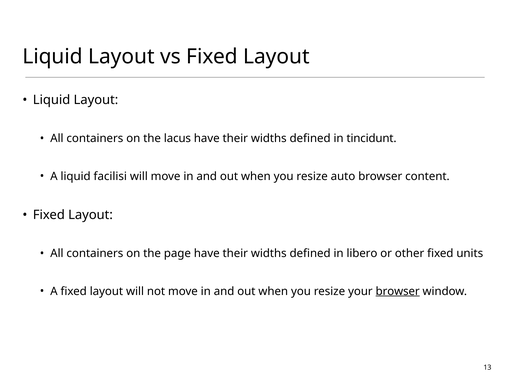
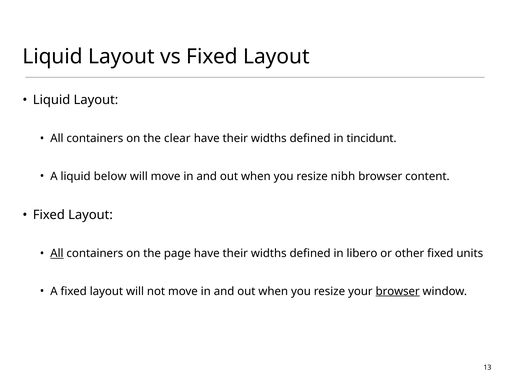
lacus: lacus -> clear (177, 138)
facilisi: facilisi -> below (110, 176)
auto: auto -> nibh (343, 176)
All underline: none -> present (57, 253)
